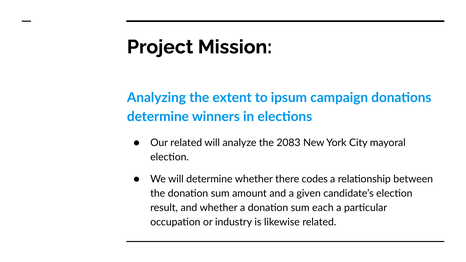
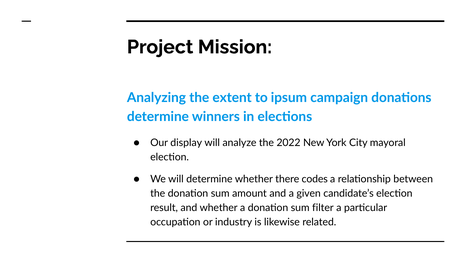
Our related: related -> display (186, 143)
2083: 2083 -> 2022 (288, 143)
each: each -> filter (323, 208)
